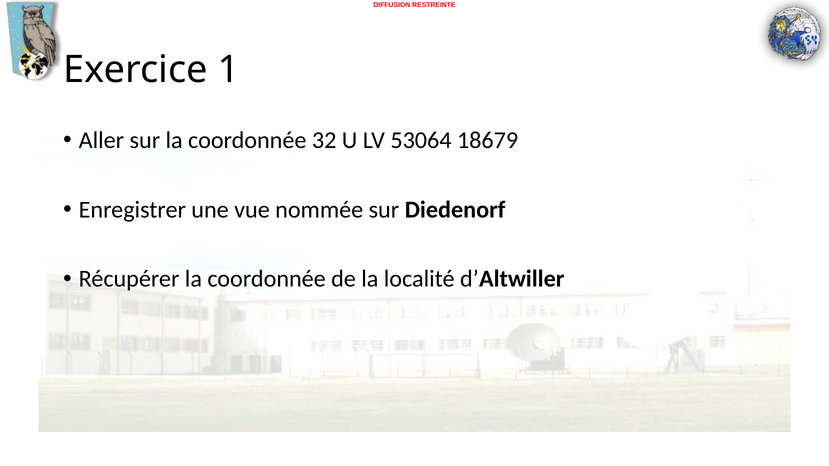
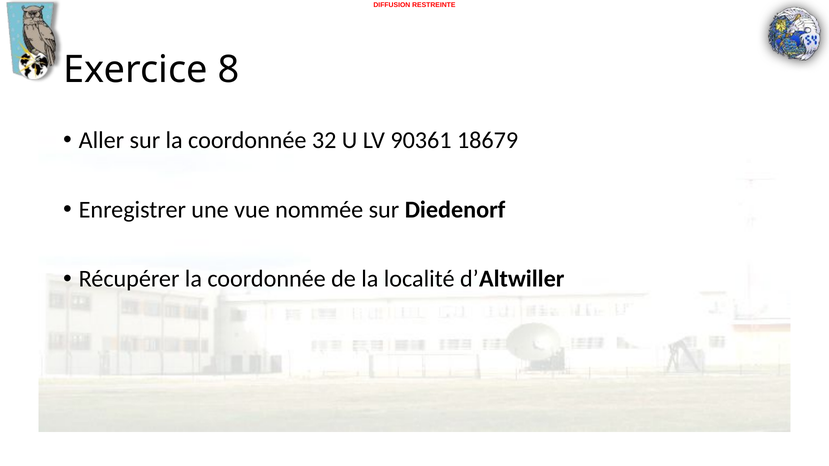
1: 1 -> 8 (228, 70)
53064: 53064 -> 90361 (421, 140)
